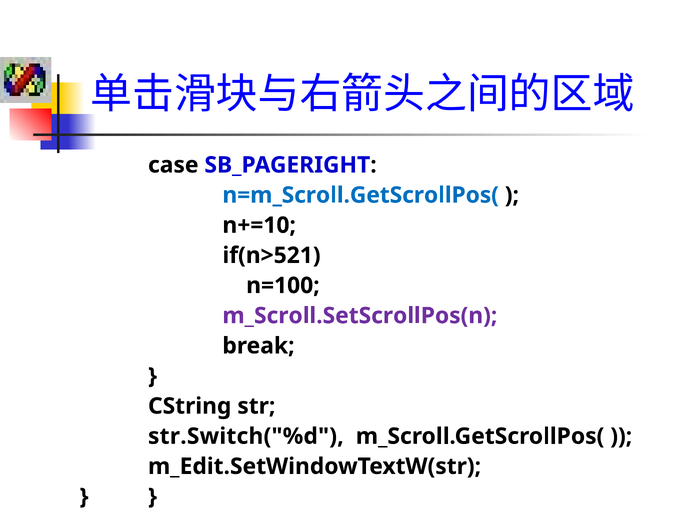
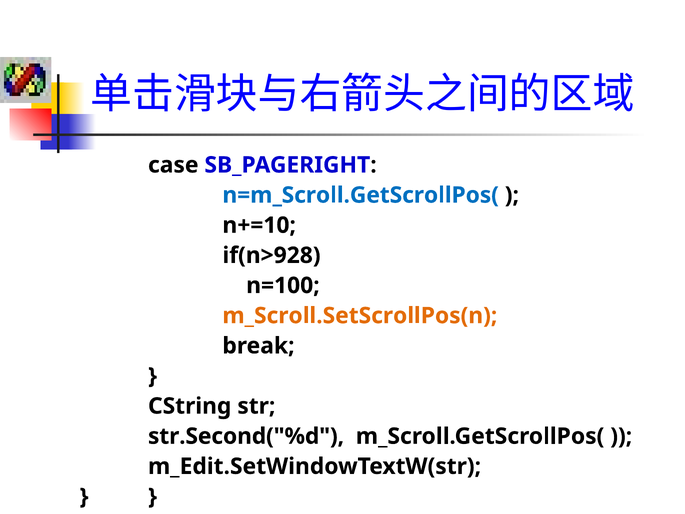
if(n>521: if(n>521 -> if(n>928 (271, 255)
m_Scroll.SetScrollPos(n colour: purple -> orange (360, 316)
str.Switch("%d: str.Switch("%d -> str.Second("%d (246, 436)
